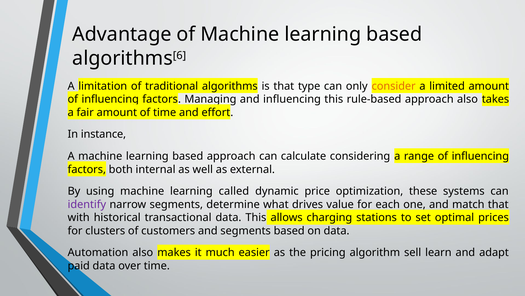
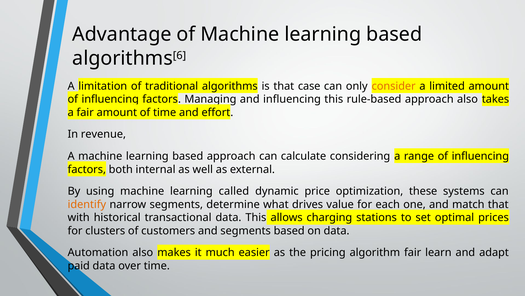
type: type -> case (309, 86)
instance: instance -> revenue (103, 134)
identify colour: purple -> orange (87, 204)
algorithm sell: sell -> fair (413, 252)
